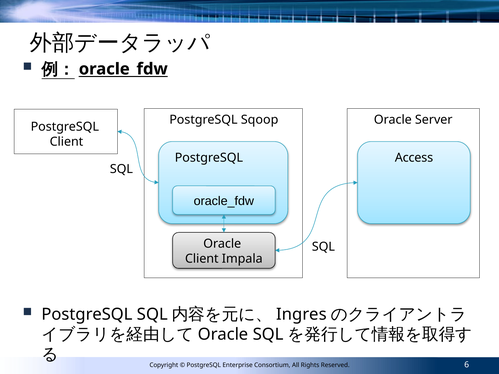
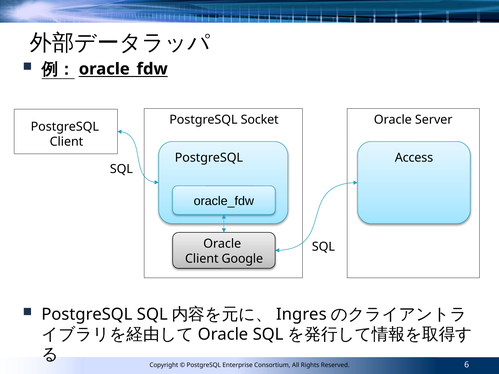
Sqoop: Sqoop -> Socket (260, 120)
Impala: Impala -> Google (242, 259)
